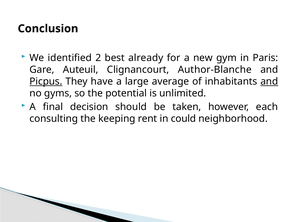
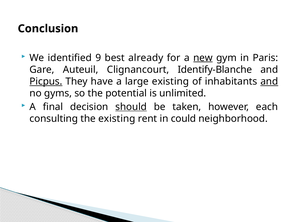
2: 2 -> 9 (98, 58)
new underline: none -> present (203, 58)
Author-Blanche: Author-Blanche -> Identify-Blanche (215, 70)
large average: average -> existing (170, 81)
should underline: none -> present (131, 107)
the keeping: keeping -> existing (117, 119)
